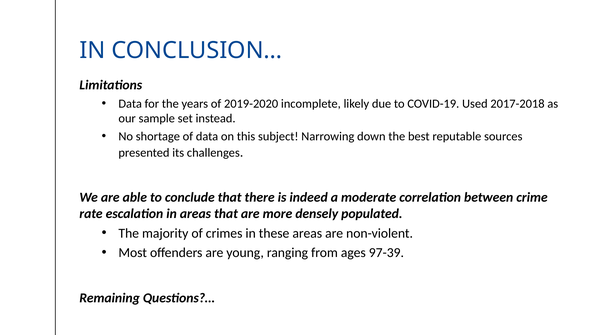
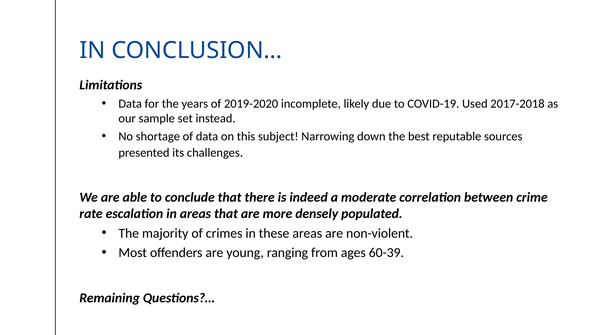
97-39: 97-39 -> 60-39 (386, 252)
